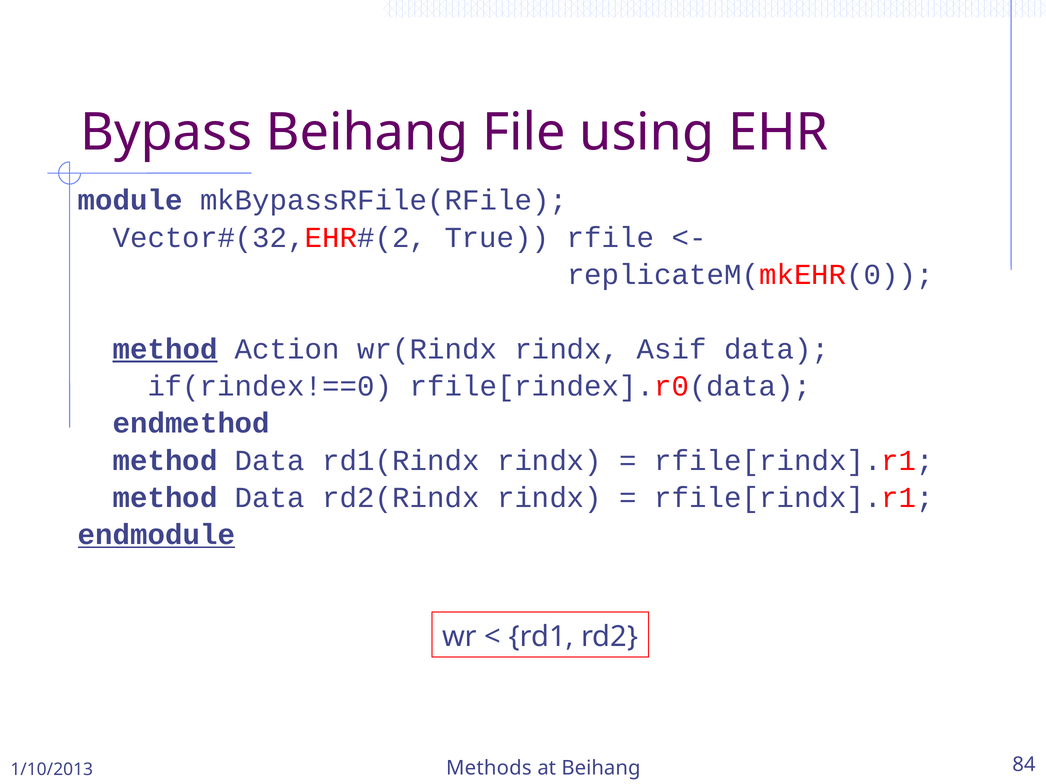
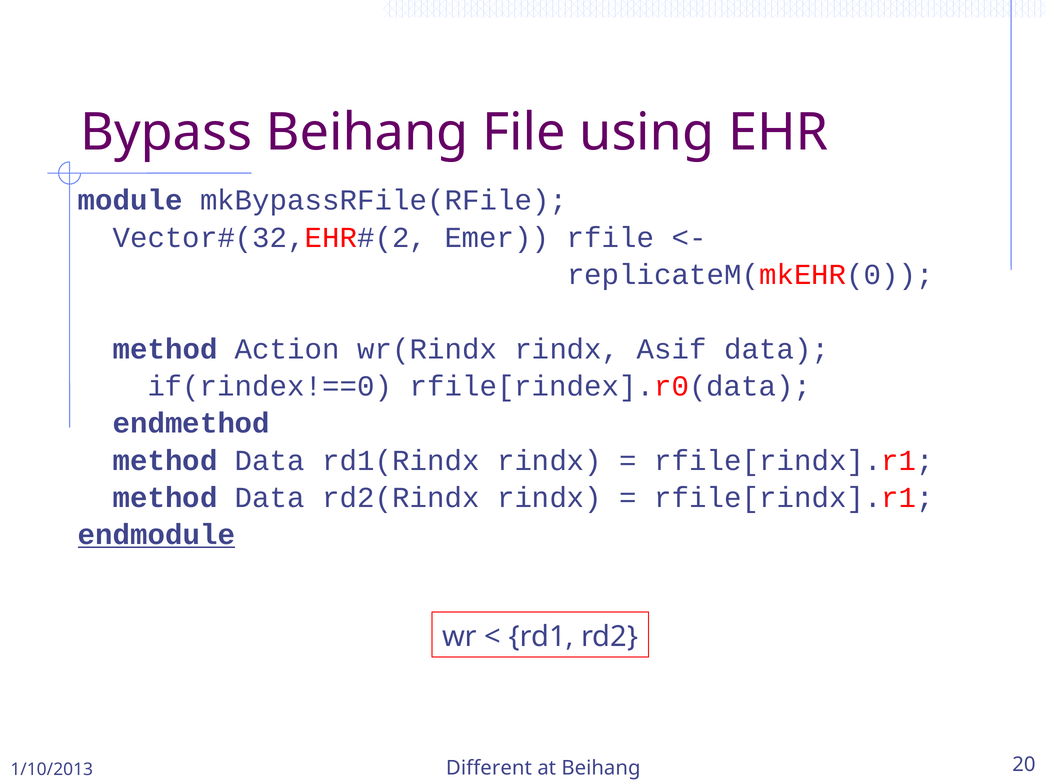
True: True -> Emer (497, 238)
method underline: present -> none (165, 349)
Methods: Methods -> Different (489, 768)
84: 84 -> 20 (1024, 765)
